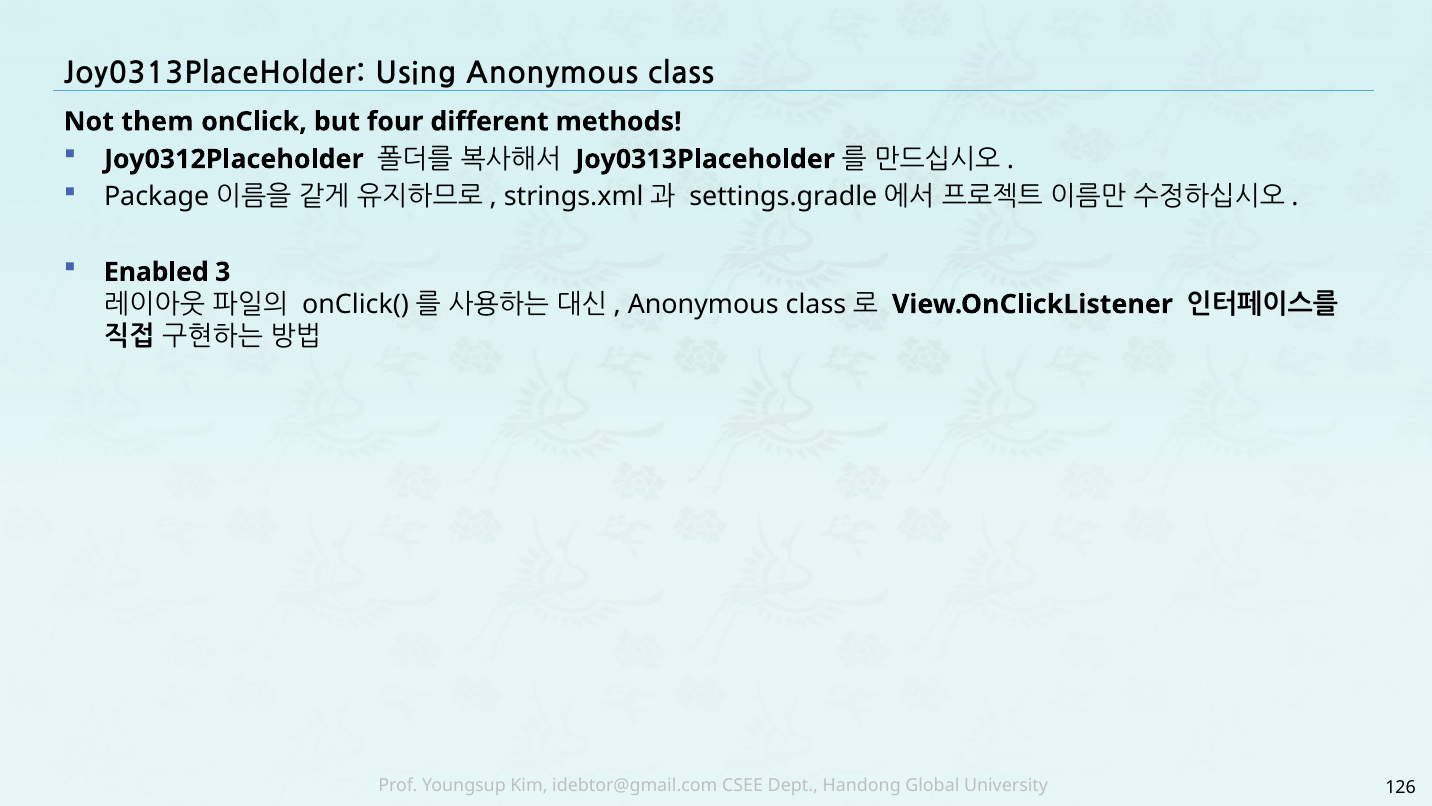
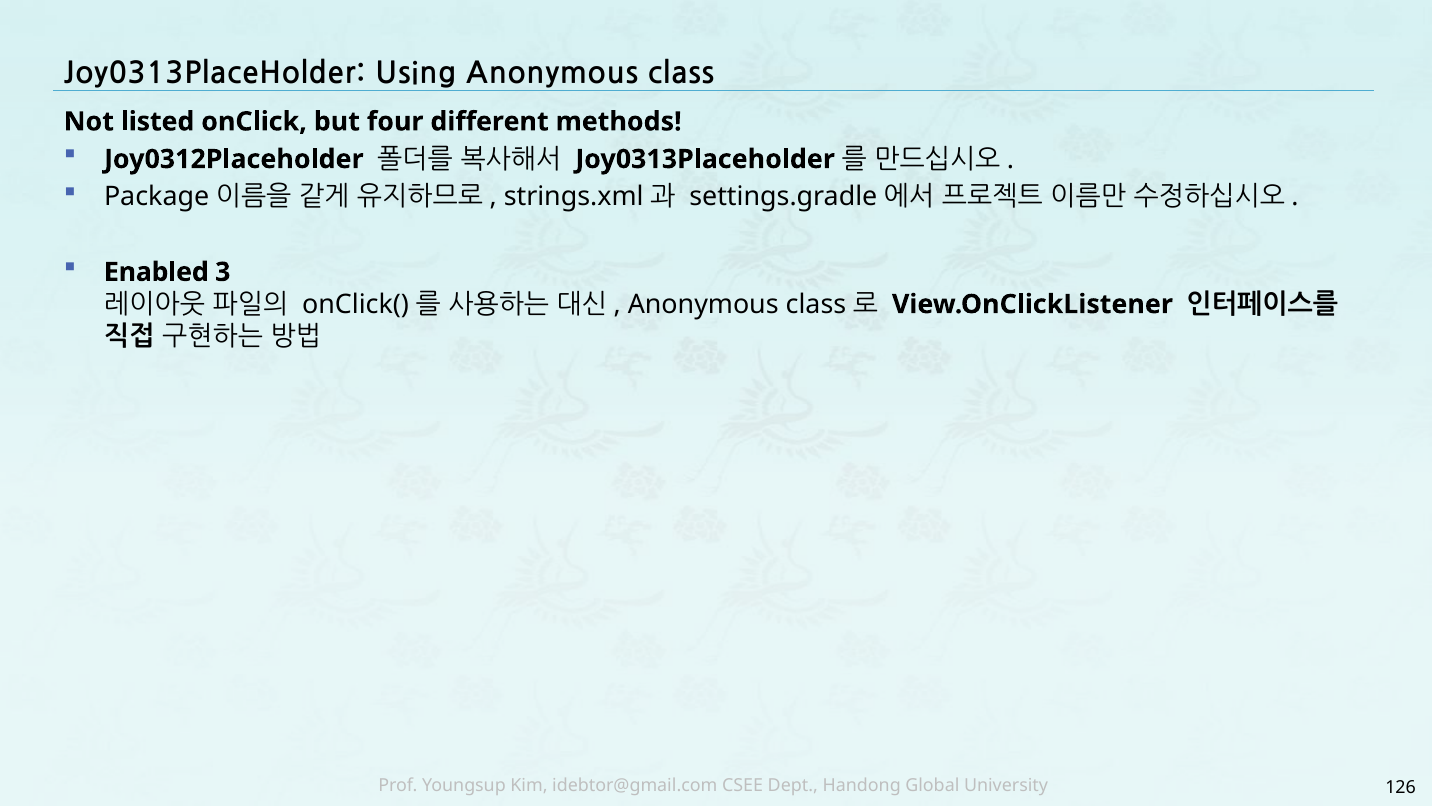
them: them -> listed (158, 122)
